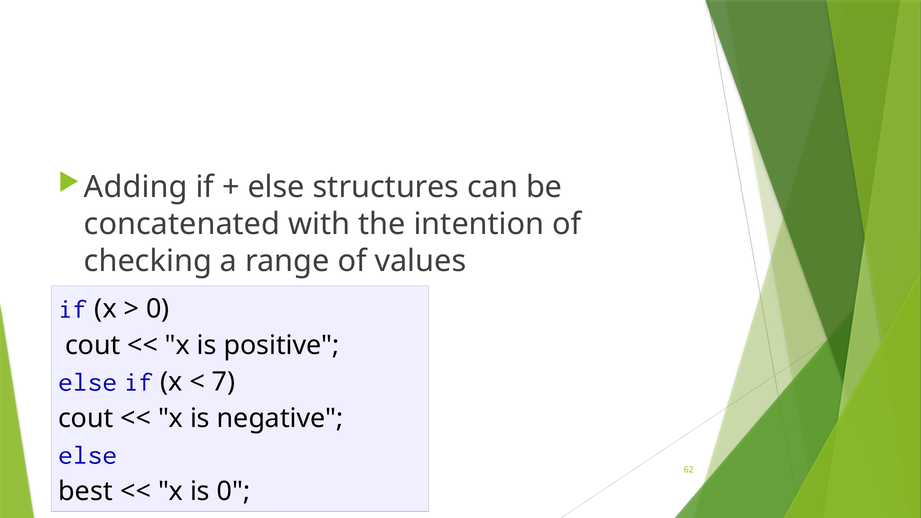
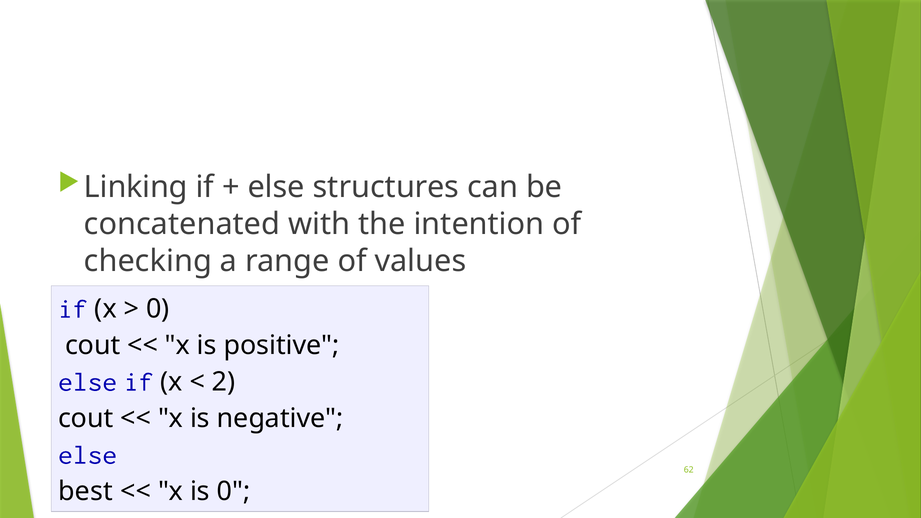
Adding: Adding -> Linking (136, 187)
7: 7 -> 2 (224, 382)
